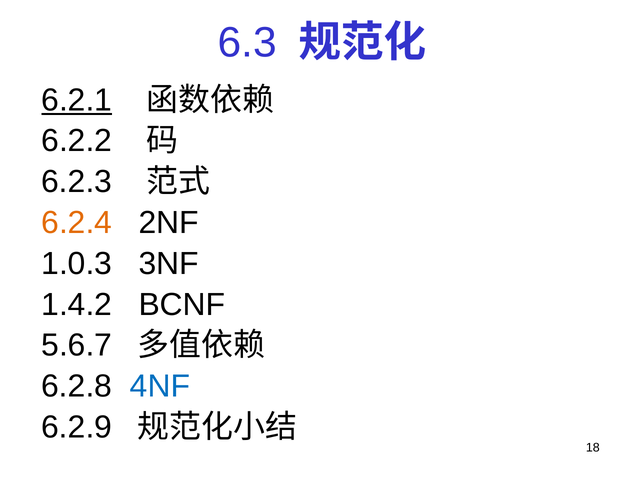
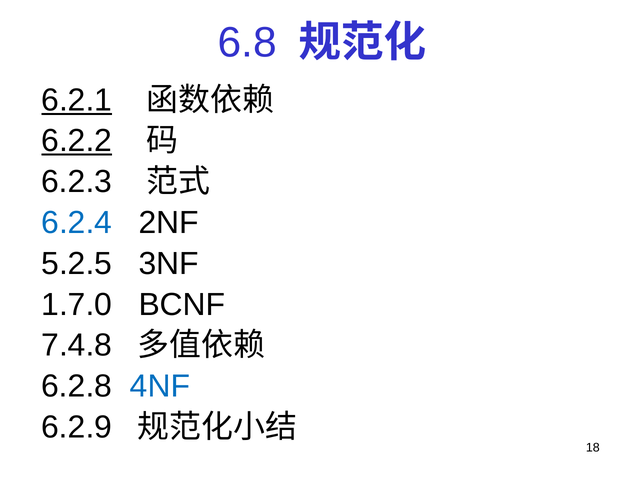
6.3: 6.3 -> 6.8 (247, 43)
6.2.2 underline: none -> present (77, 141)
6.2.4 colour: orange -> blue (77, 222)
1.0.3: 1.0.3 -> 5.2.5 (77, 263)
1.4.2: 1.4.2 -> 1.7.0 (77, 304)
5.6.7: 5.6.7 -> 7.4.8 (77, 345)
